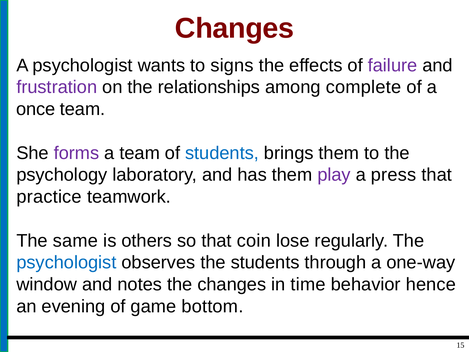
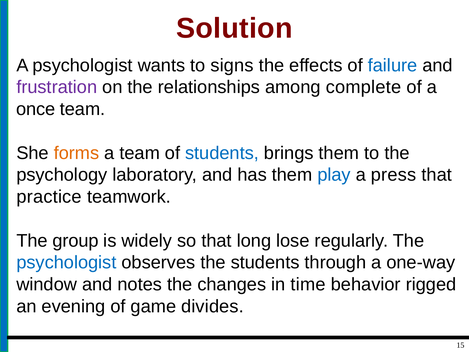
Changes: Changes -> Solution (234, 28)
failure colour: purple -> blue (393, 65)
forms colour: purple -> orange (77, 153)
play colour: purple -> blue (334, 175)
same: same -> group (76, 241)
others: others -> widely (147, 241)
coin: coin -> long (254, 241)
hence: hence -> rigged (431, 284)
bottom: bottom -> divides (212, 306)
